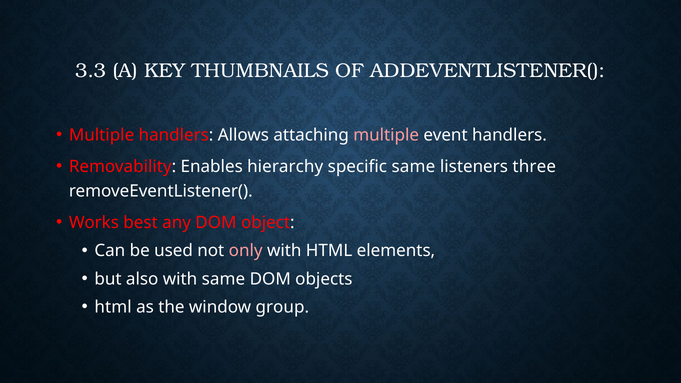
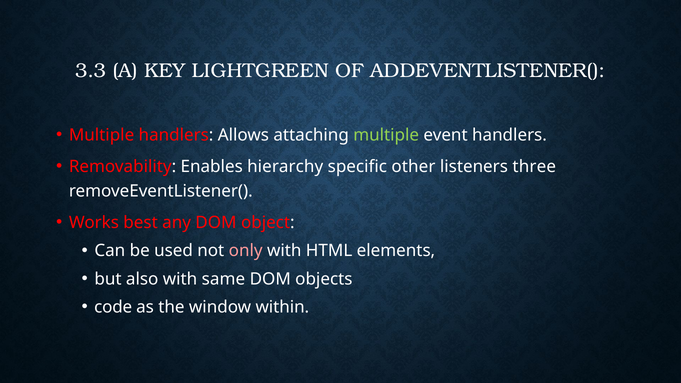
THUMBNAILS: THUMBNAILS -> LIGHTGREEN (260, 71)
multiple colour: pink -> light green (386, 135)
specific same: same -> other (413, 167)
html: html -> code (113, 307)
group: group -> within (282, 307)
